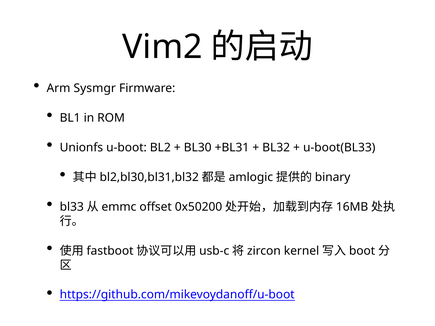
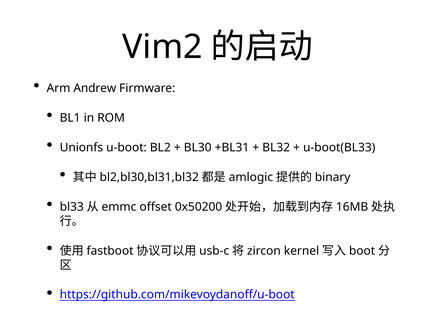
Sysmgr: Sysmgr -> Andrew (95, 88)
